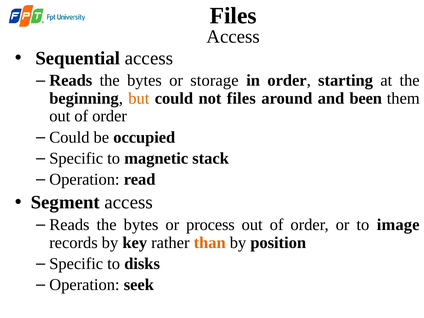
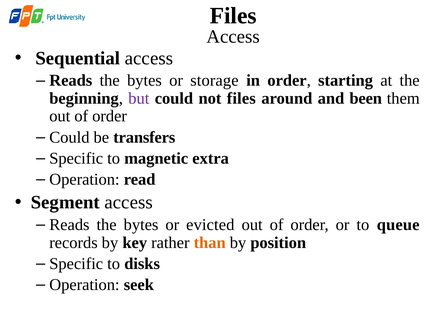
but colour: orange -> purple (139, 98)
occupied: occupied -> transfers (144, 137)
stack: stack -> extra (211, 158)
process: process -> evicted (210, 225)
image: image -> queue (398, 225)
